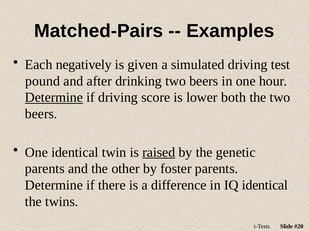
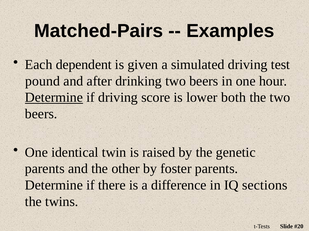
negatively: negatively -> dependent (84, 65)
raised underline: present -> none (159, 153)
IQ identical: identical -> sections (265, 186)
